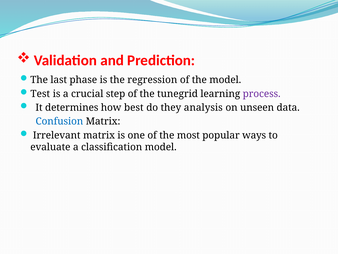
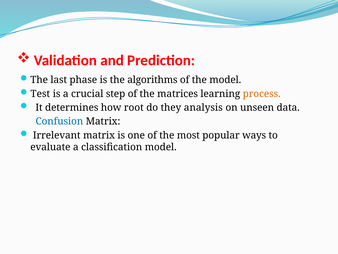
regression: regression -> algorithms (152, 80)
tunegrid: tunegrid -> matrices (178, 94)
process colour: purple -> orange (262, 94)
best: best -> root (134, 107)
